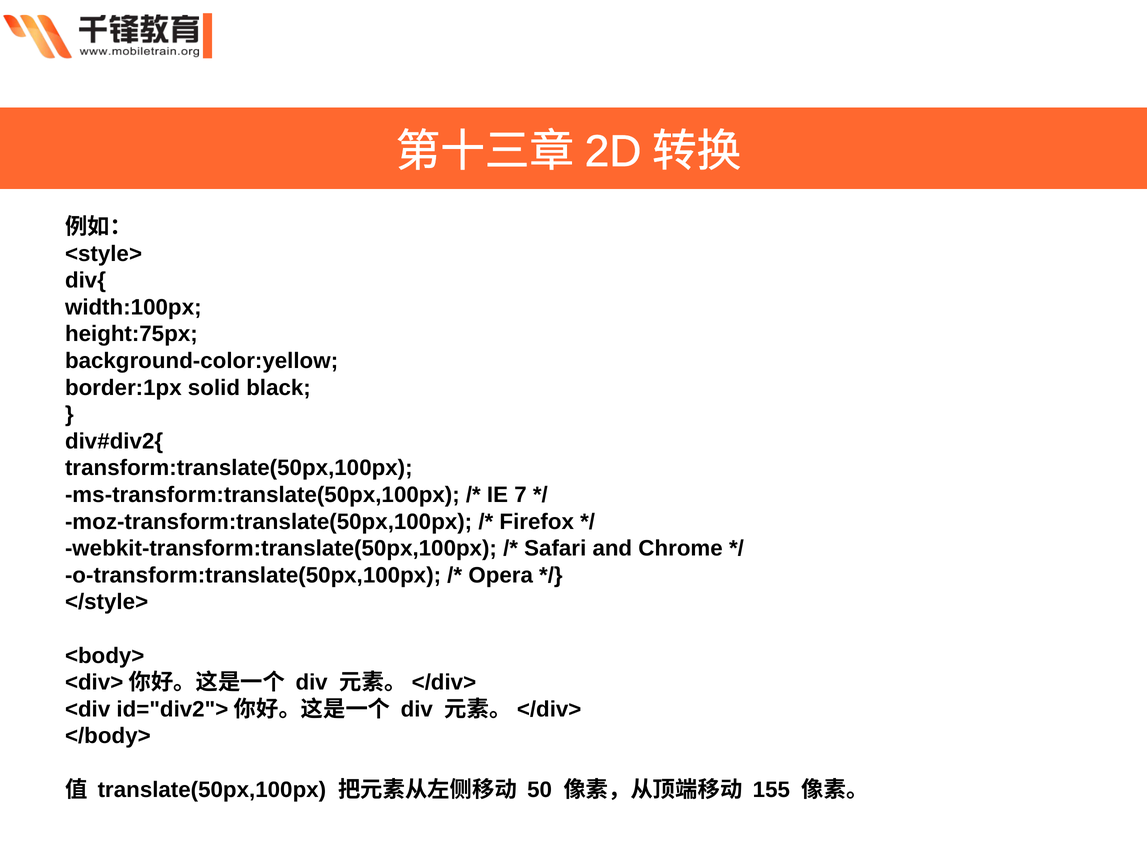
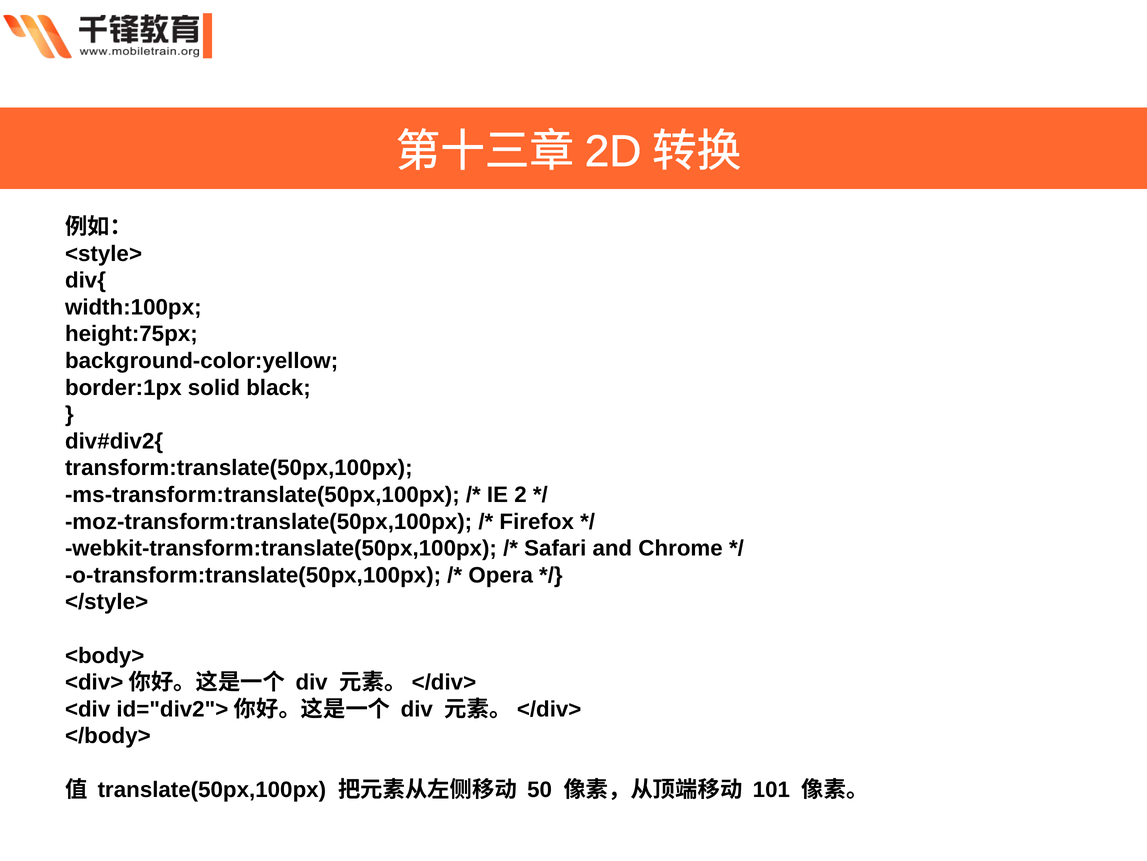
7: 7 -> 2 (520, 494)
155: 155 -> 101 (771, 789)
